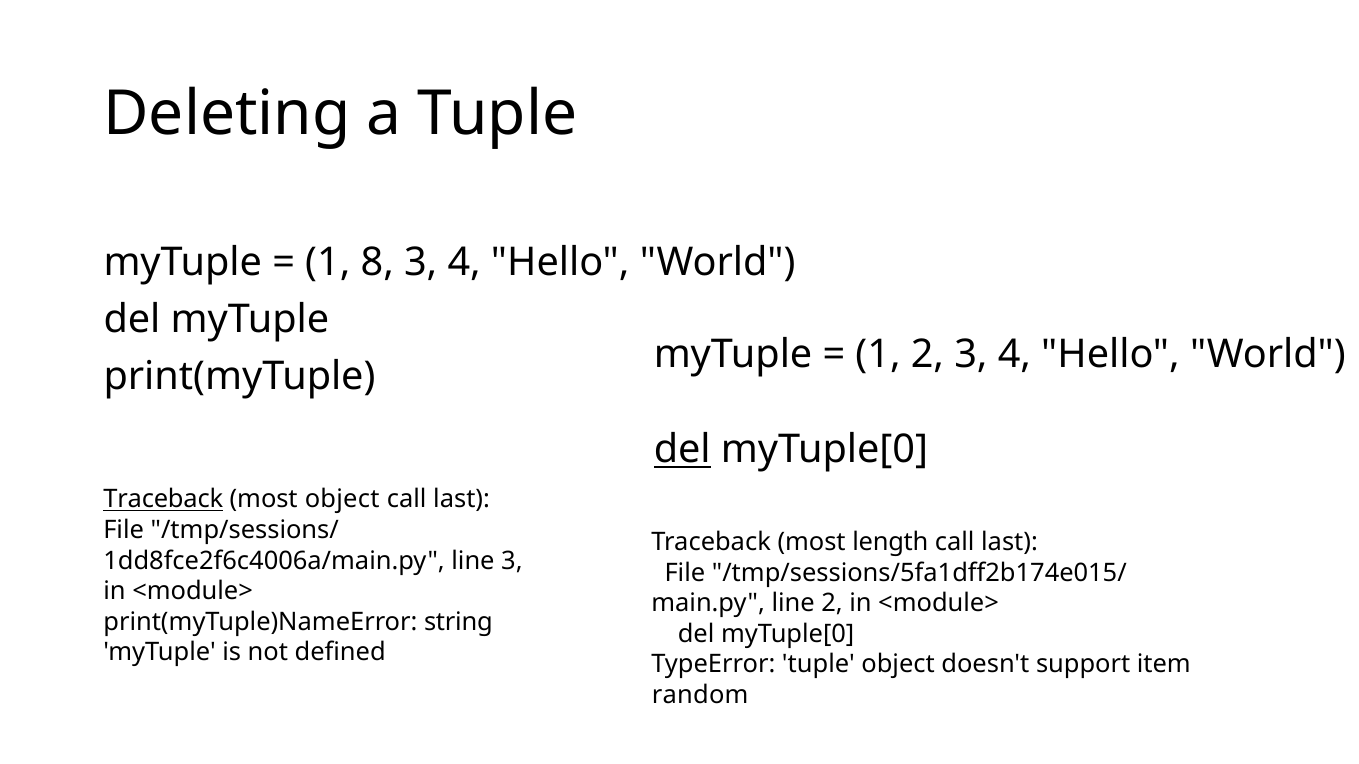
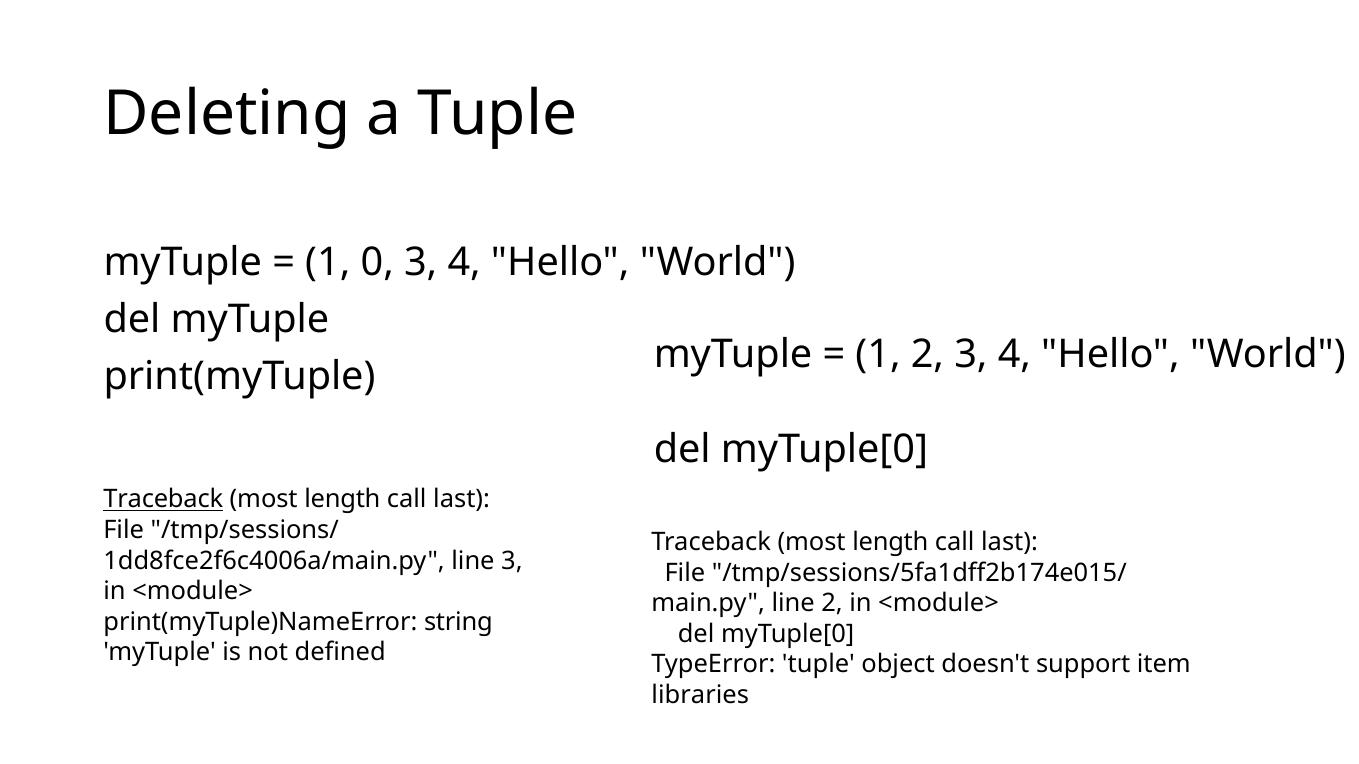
8: 8 -> 0 (377, 263)
del underline: present -> none (682, 450)
object: object -> length (342, 500)
random: random -> libraries (700, 695)
